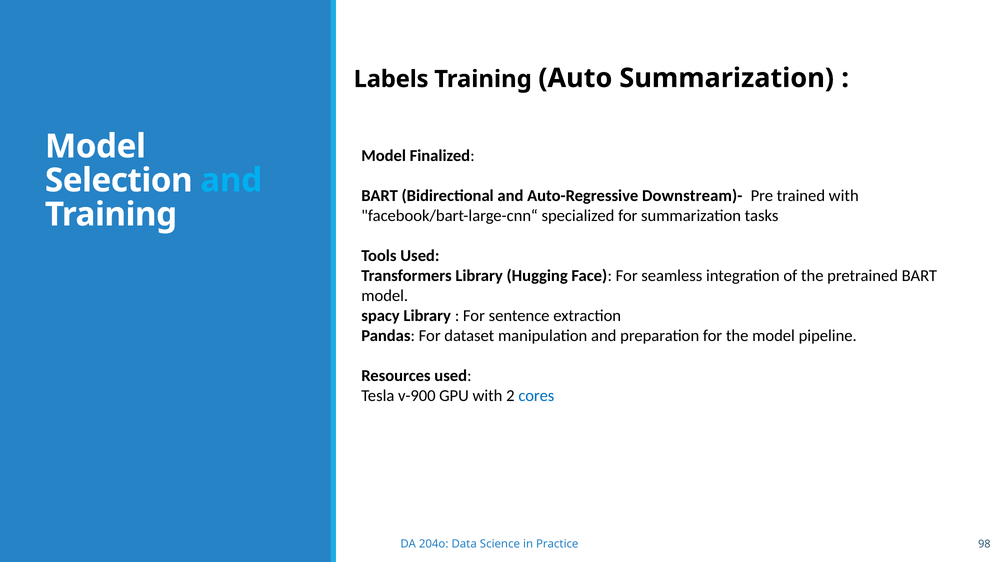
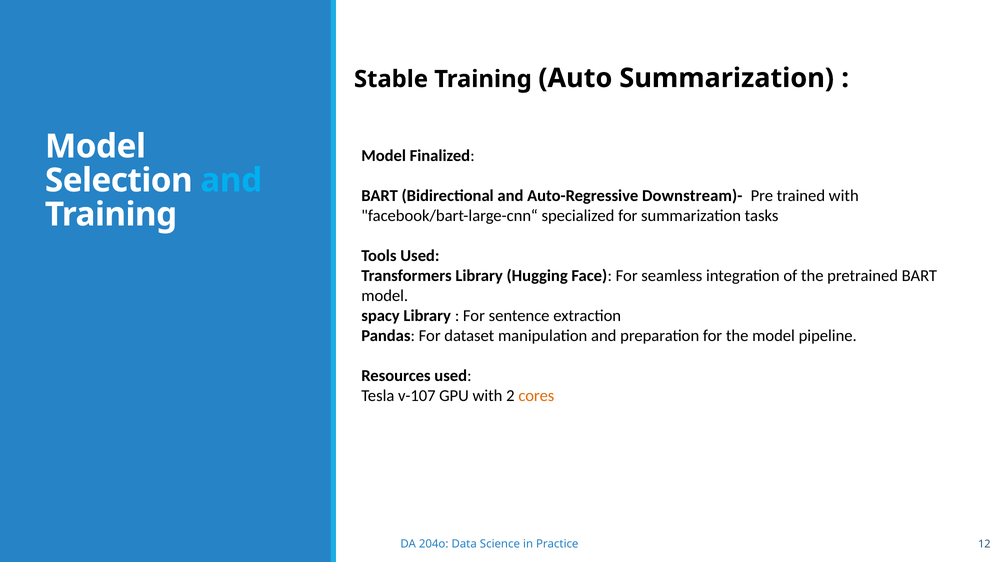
Labels: Labels -> Stable (391, 79)
v-900: v-900 -> v-107 (417, 395)
cores colour: blue -> orange (536, 395)
98: 98 -> 12 (984, 544)
